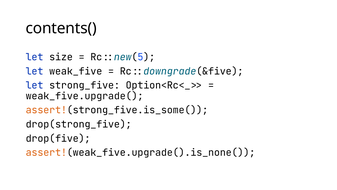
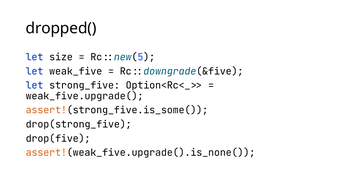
contents(: contents( -> dropped( (61, 28)
